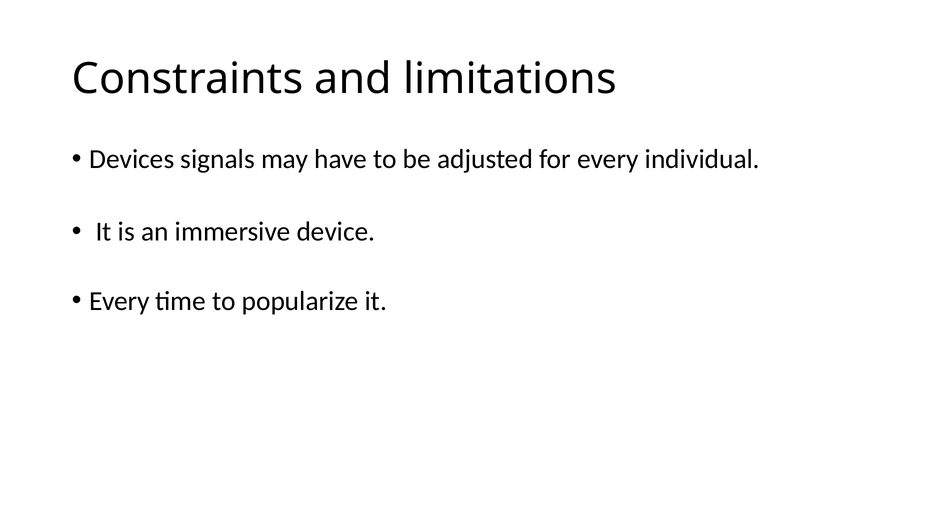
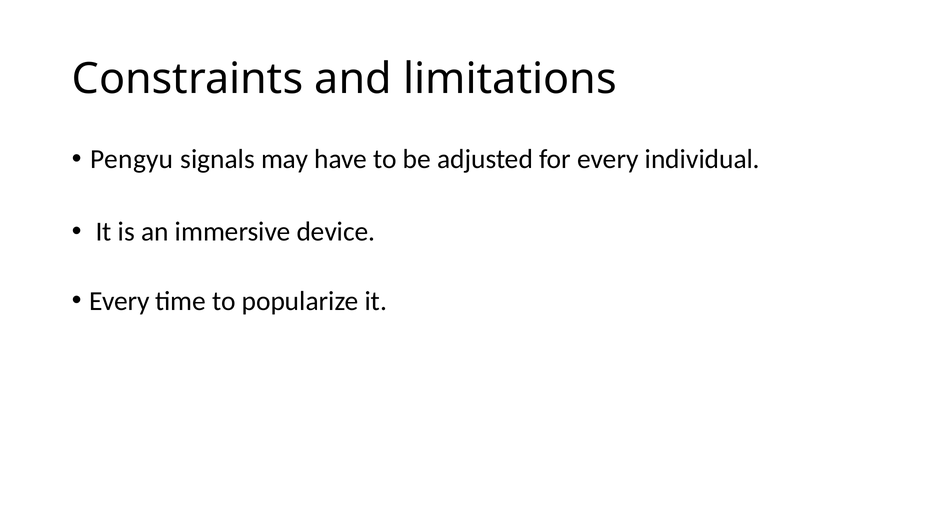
Devices: Devices -> Pengyu (132, 159)
